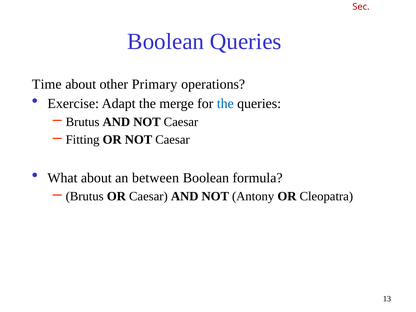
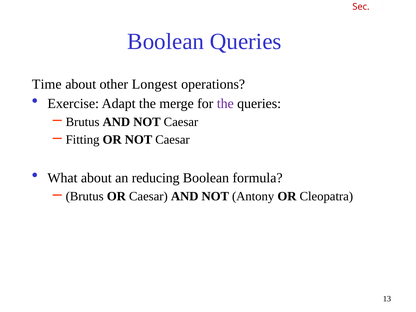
Primary: Primary -> Longest (155, 84)
the colour: blue -> purple (225, 104)
between: between -> reducing (156, 178)
